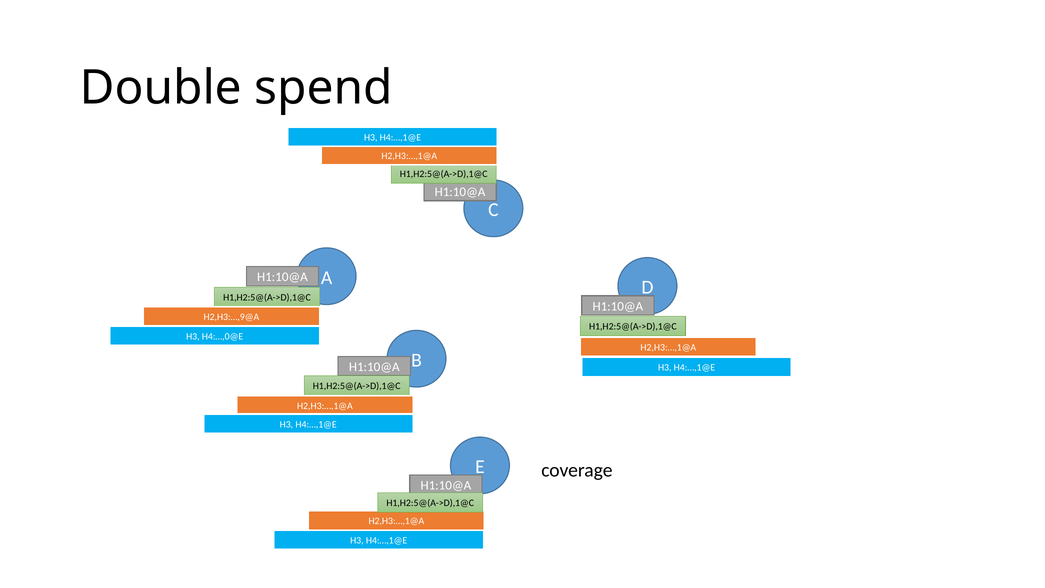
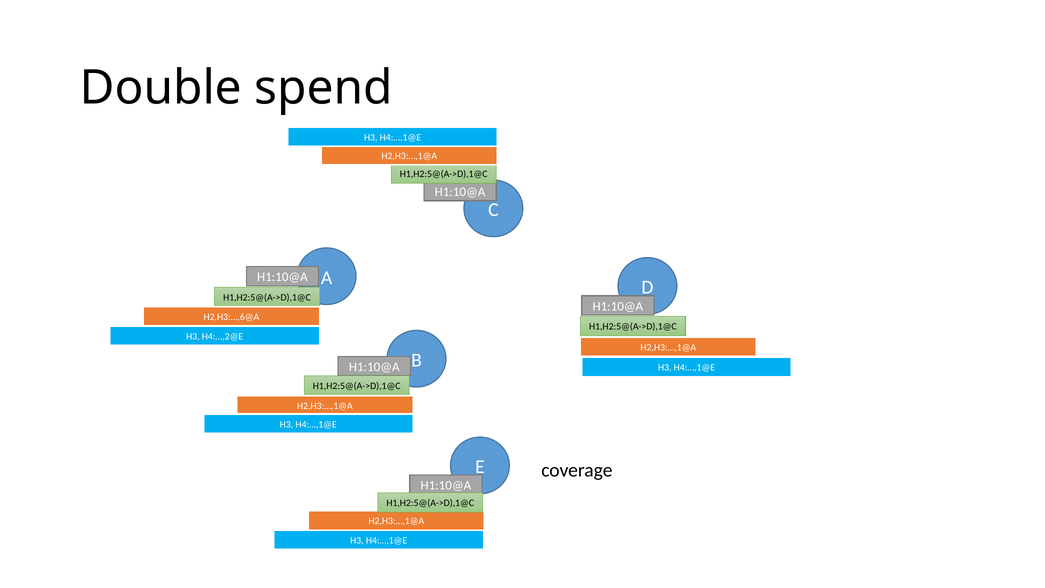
H2,H3:…,9@A: H2,H3:…,9@A -> H2,H3:…,6@A (231, 317)
H4:…,0@E: H4:…,0@E -> H4:…,2@E (223, 336)
